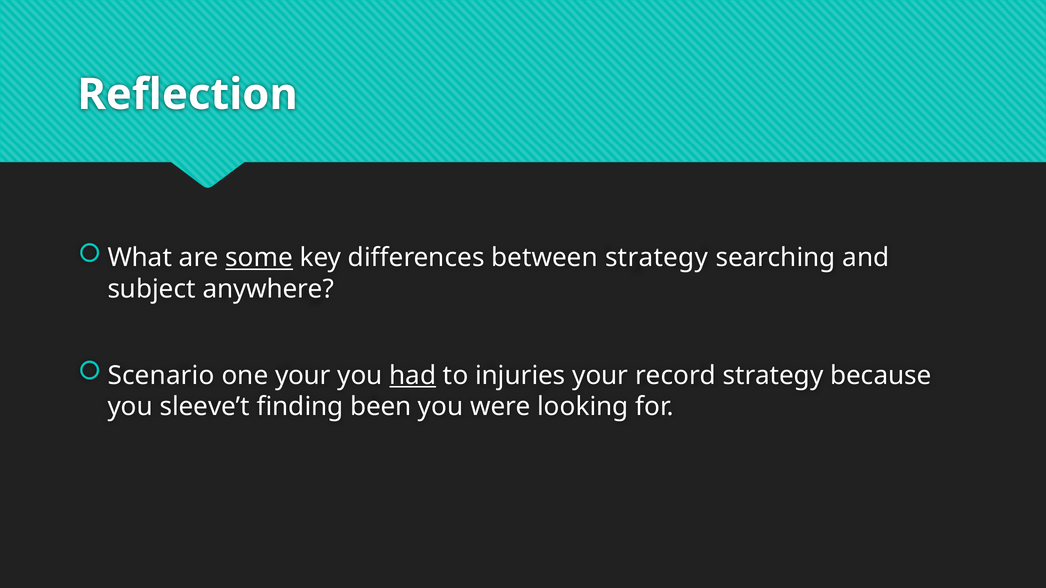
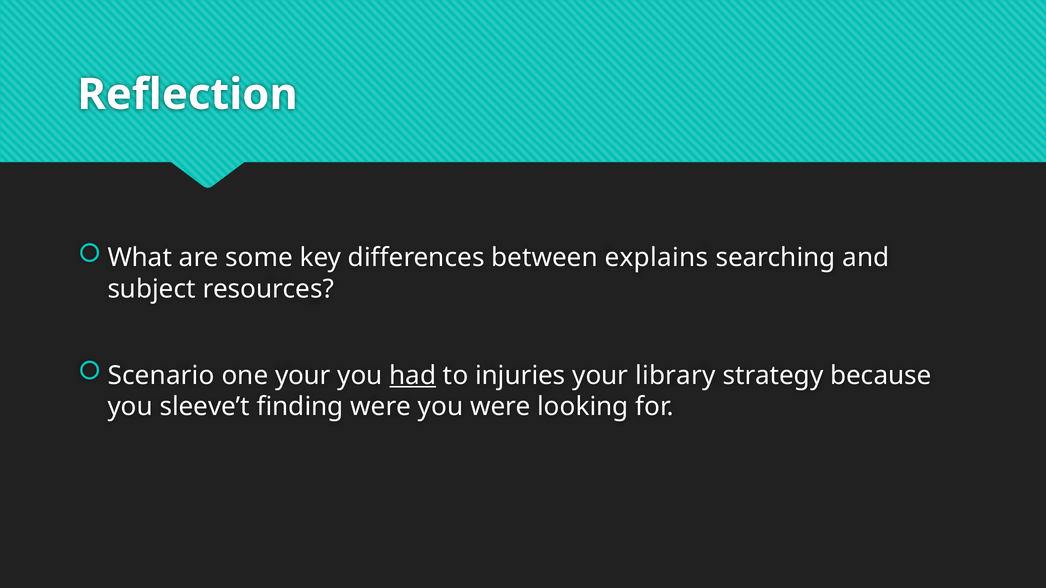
some underline: present -> none (259, 258)
between strategy: strategy -> explains (657, 258)
anywhere: anywhere -> resources (268, 289)
record: record -> library (675, 376)
finding been: been -> were (381, 407)
